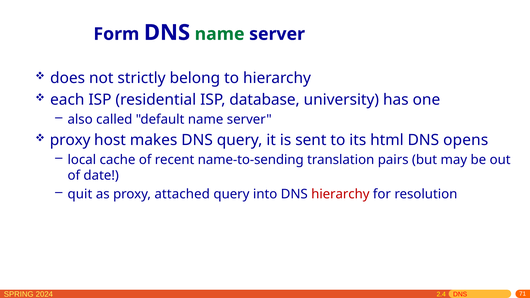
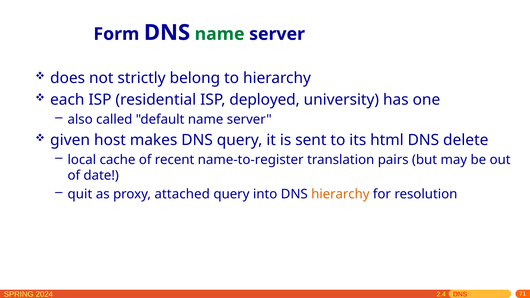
database: database -> deployed (265, 100)
proxy: proxy -> given (70, 140)
opens: opens -> delete (466, 140)
name-to-sending: name-to-sending -> name-to-register (251, 160)
hierarchy colour: red -> orange (340, 194)
